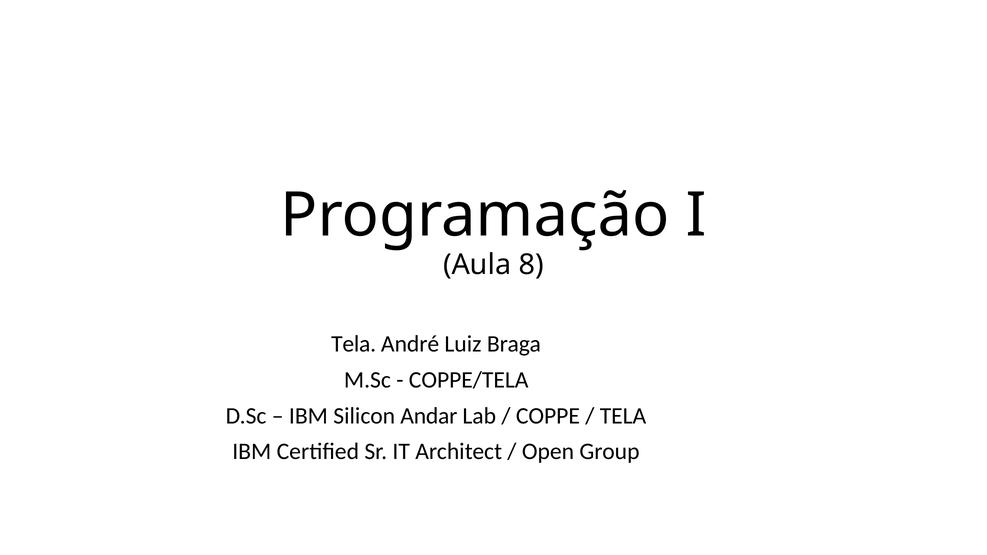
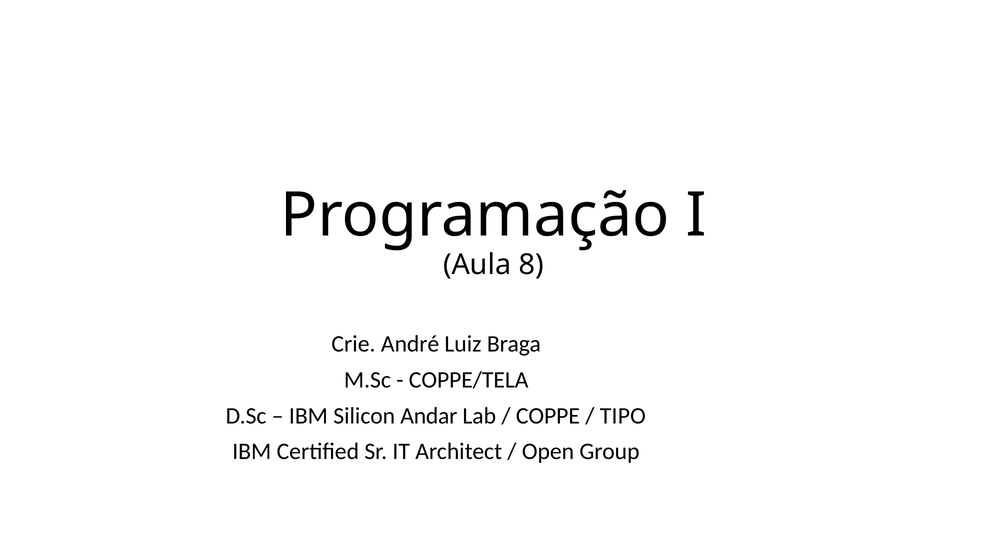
Tela: Tela -> Crie (354, 344)
TELA: TELA -> TIPO (623, 416)
